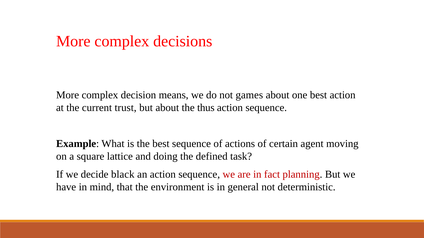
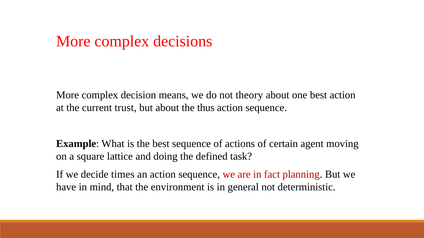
games: games -> theory (249, 95)
black: black -> times (123, 175)
